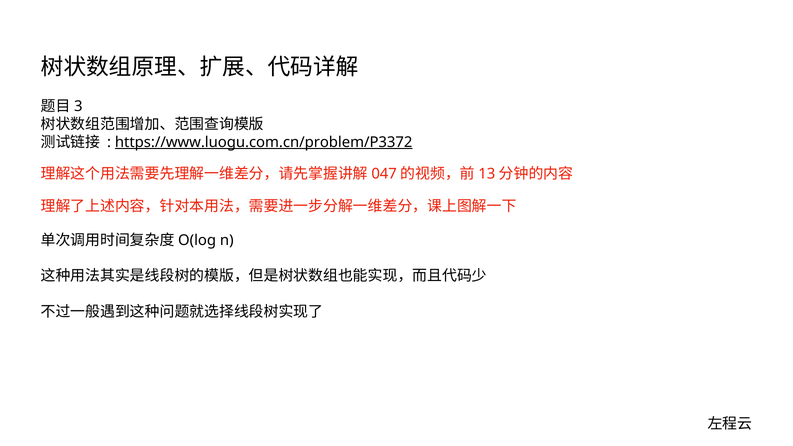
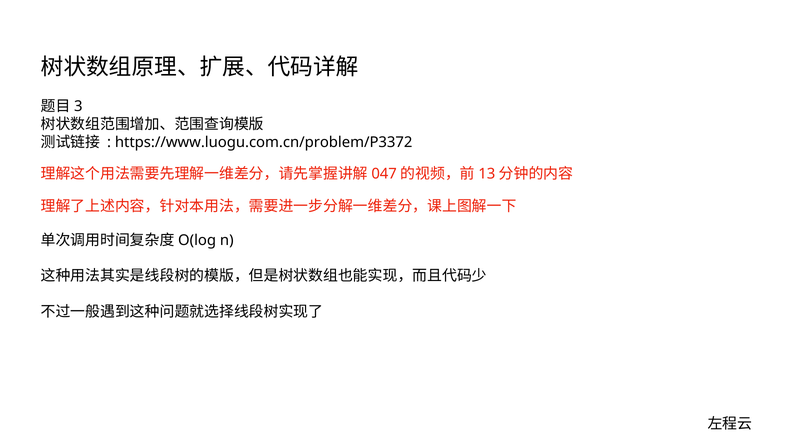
https://www.luogu.com.cn/problem/P3372 underline: present -> none (264, 142)
